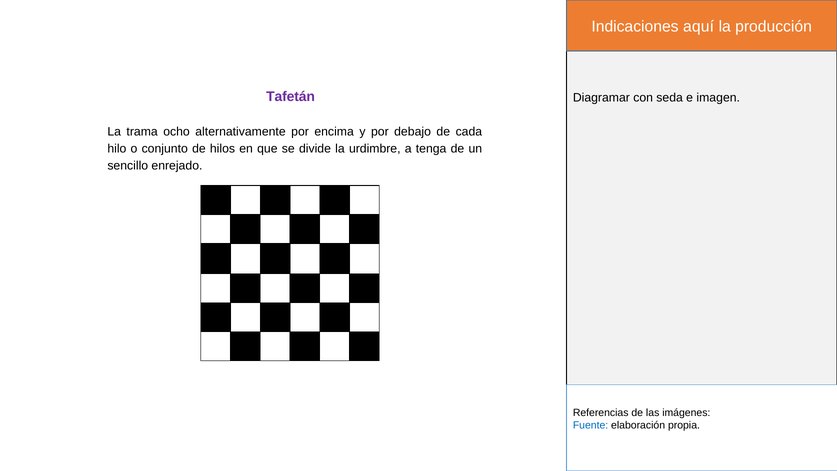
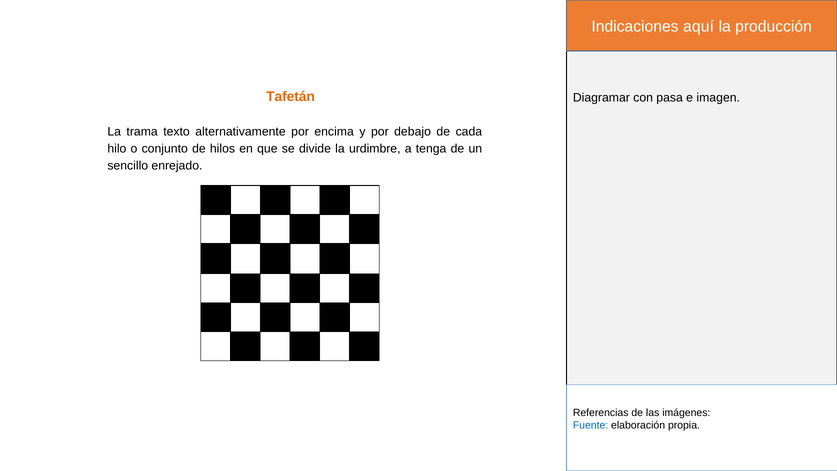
Tafetán colour: purple -> orange (291, 96)
seda: seda -> pasa (670, 98)
ocho: ocho -> texto (177, 132)
